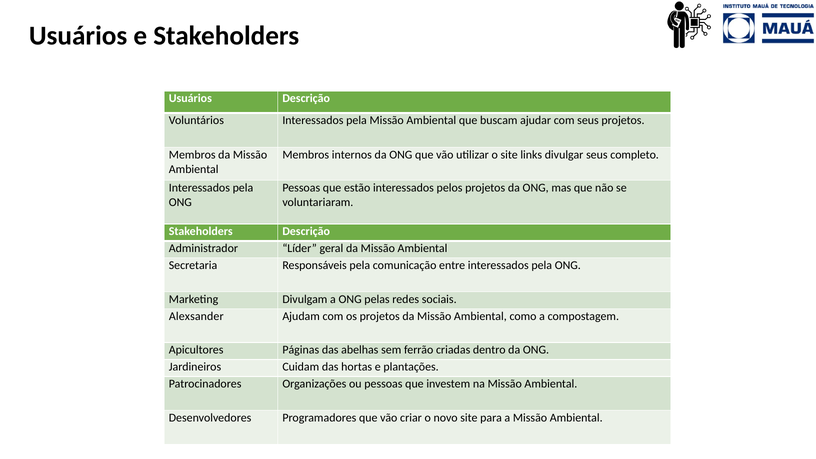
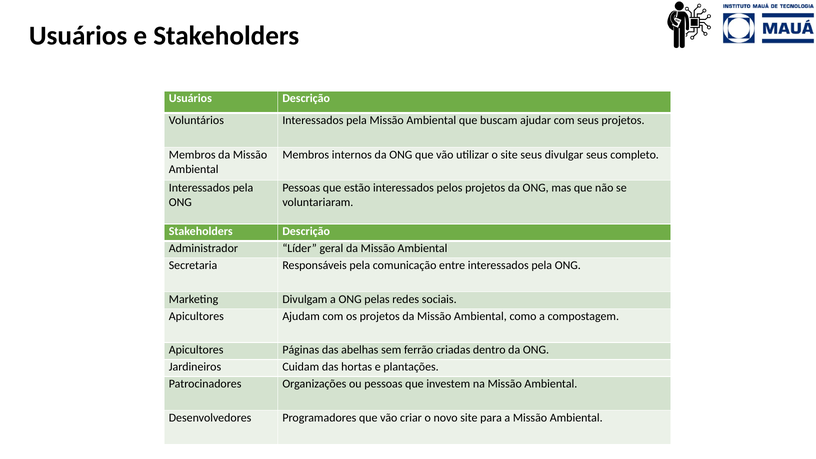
site links: links -> seus (531, 155)
Alexsander: Alexsander -> Apicultores (196, 316)
